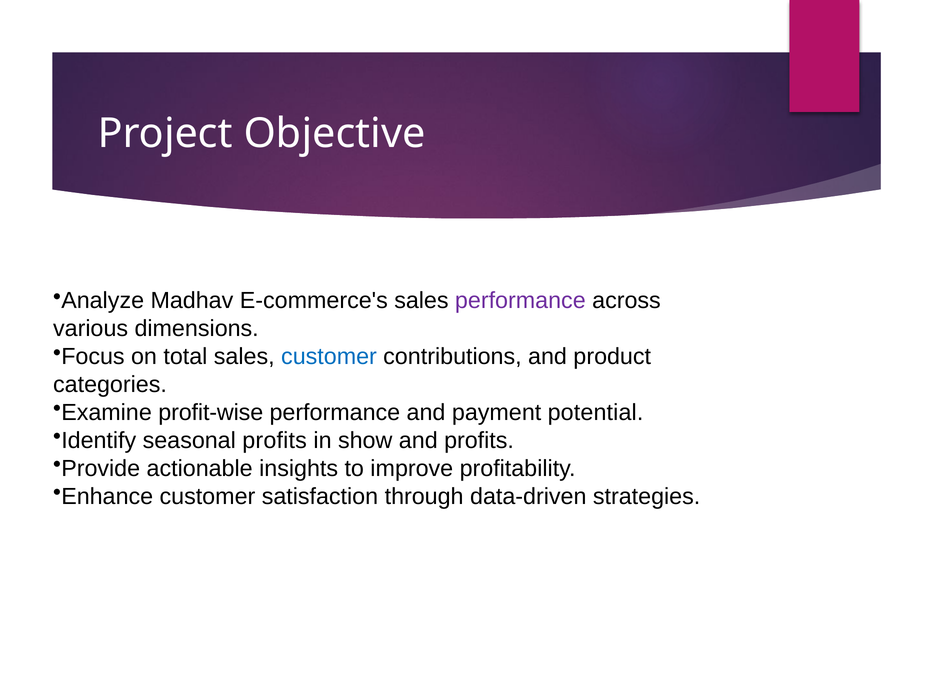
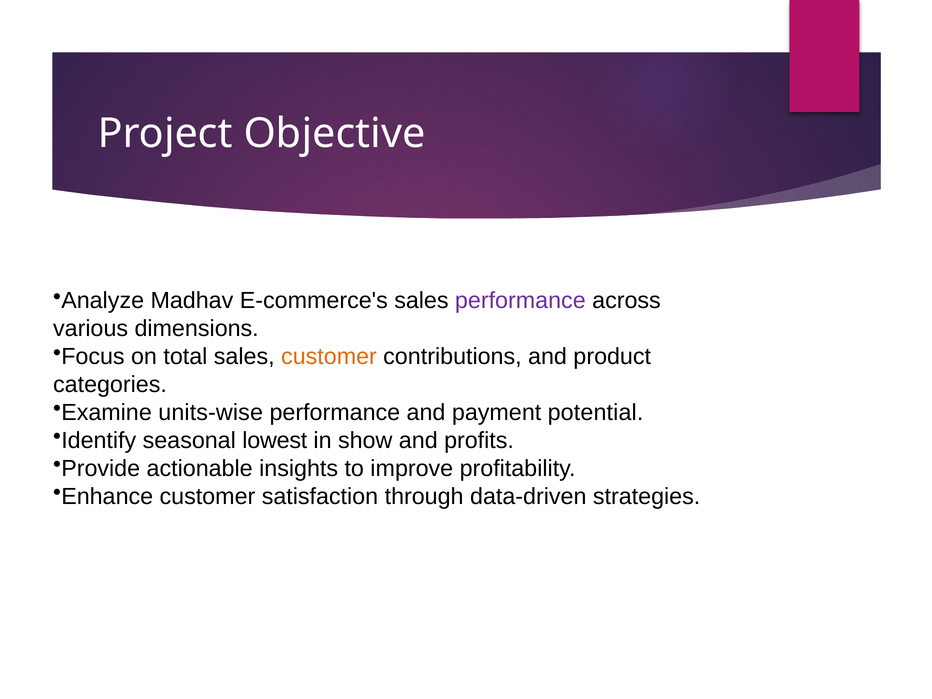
customer colour: blue -> orange (329, 357)
profit-wise: profit-wise -> units-wise (211, 413)
seasonal profits: profits -> lowest (275, 441)
